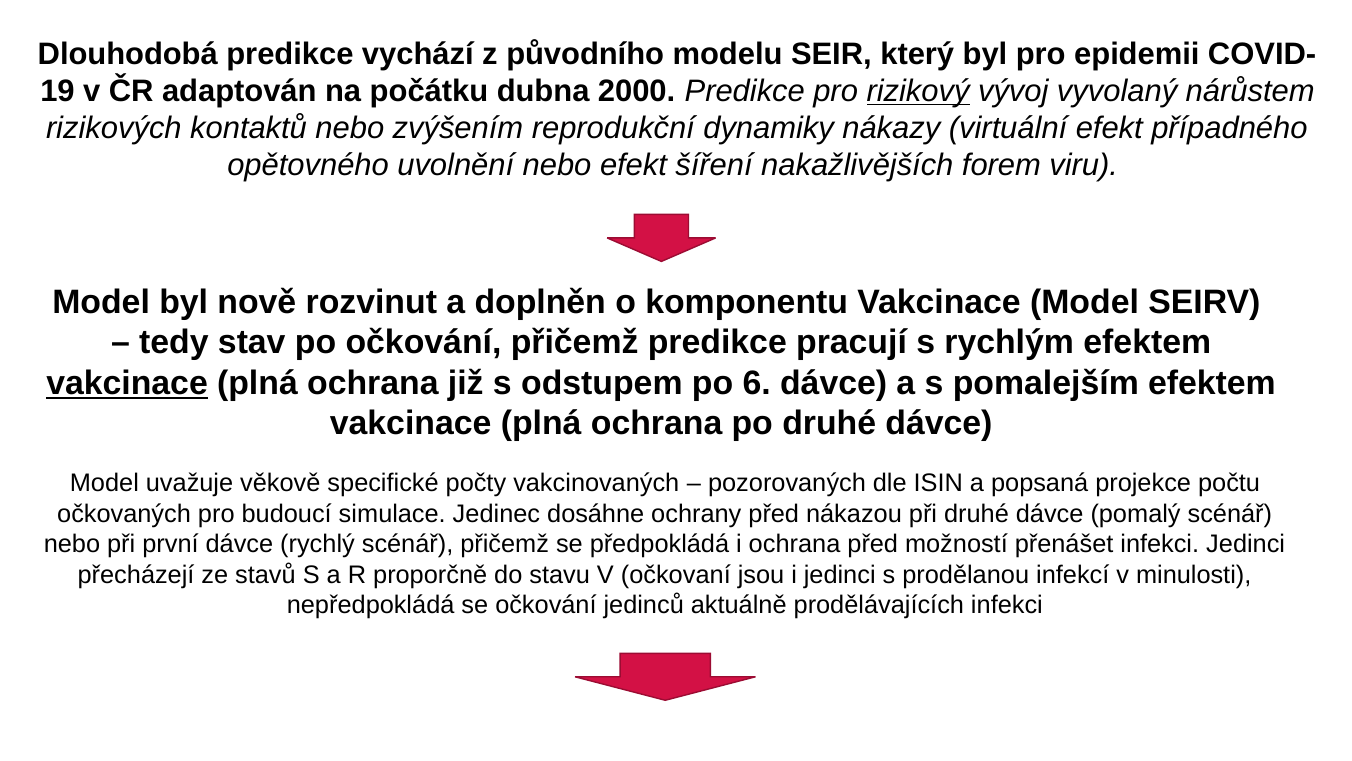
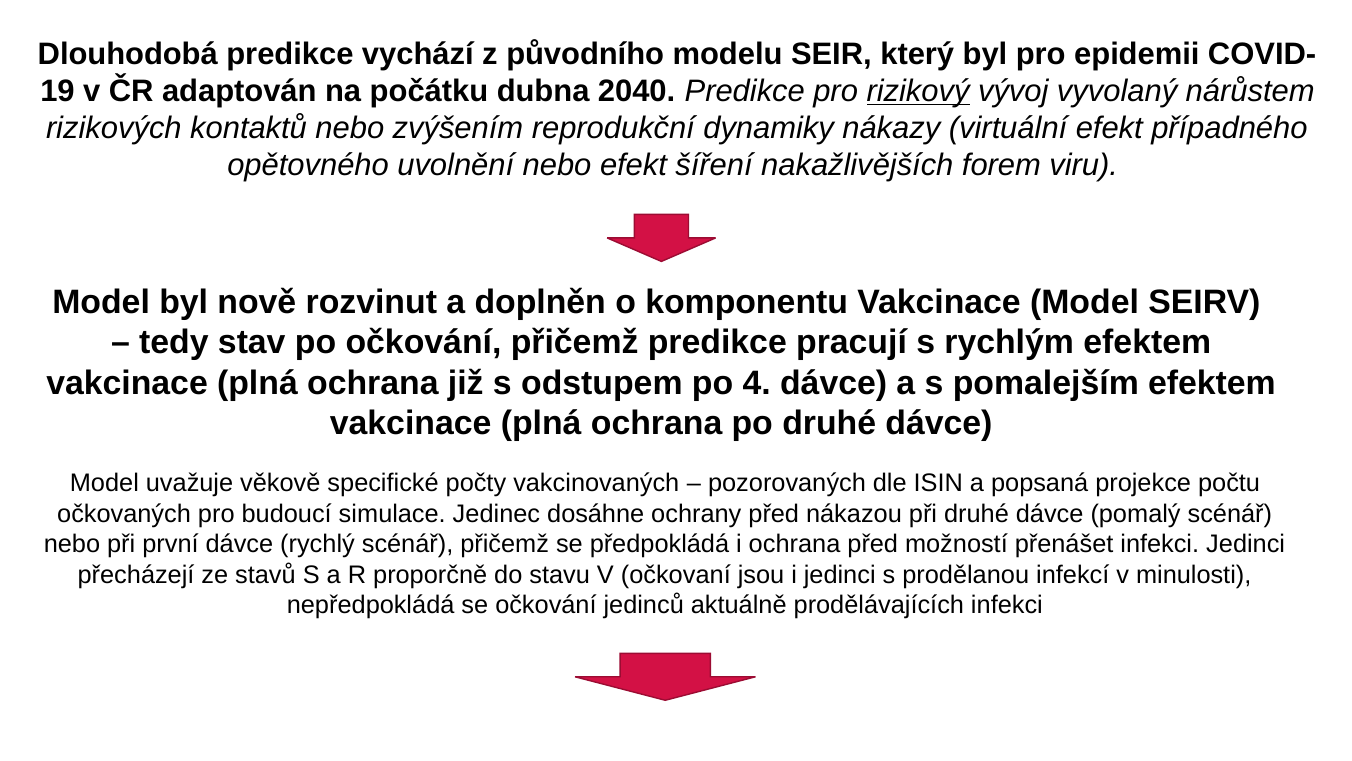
2000: 2000 -> 2040 (637, 91)
vakcinace underline: present -> none (127, 383)
6: 6 -> 4 (757, 383)
